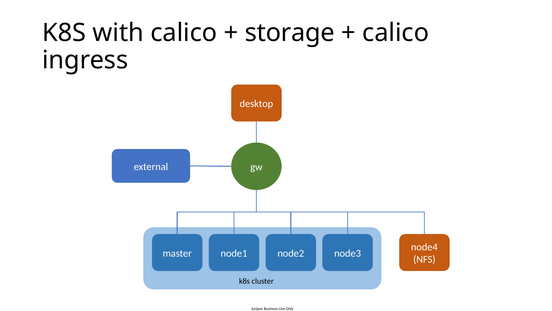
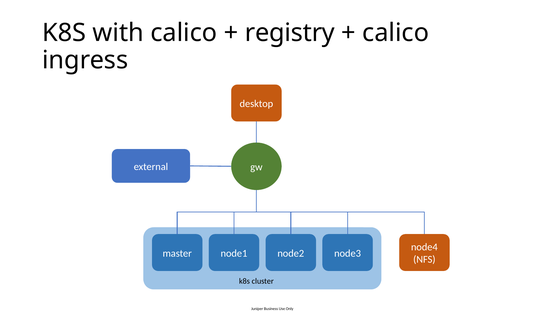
storage: storage -> registry (290, 33)
